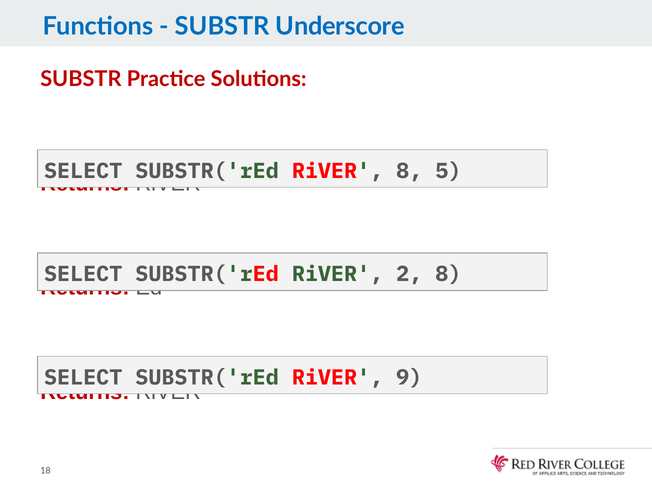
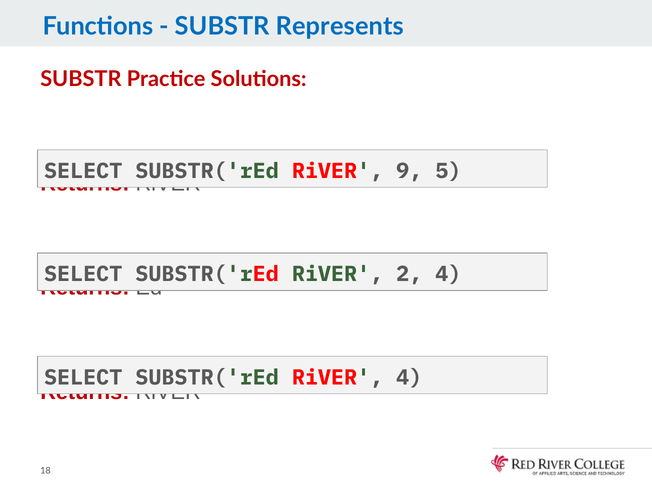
Underscore: Underscore -> Represents (340, 26)
RiVER 8: 8 -> 9 (409, 171)
2 8: 8 -> 4 (448, 274)
RiVER 9: 9 -> 4 (409, 377)
